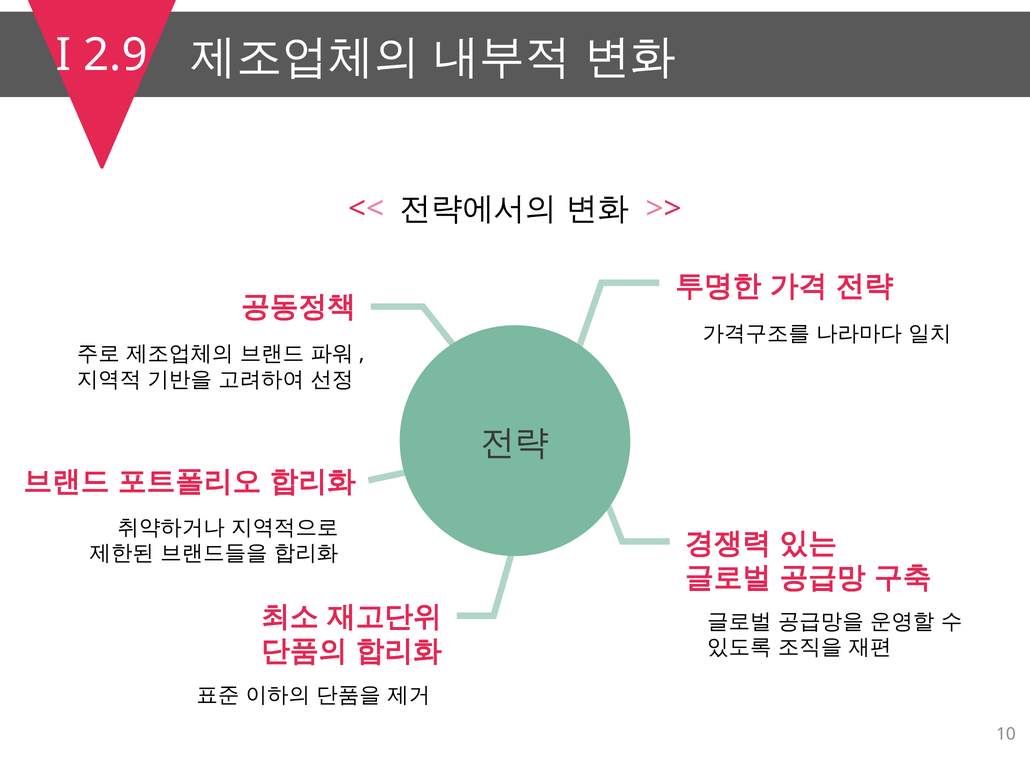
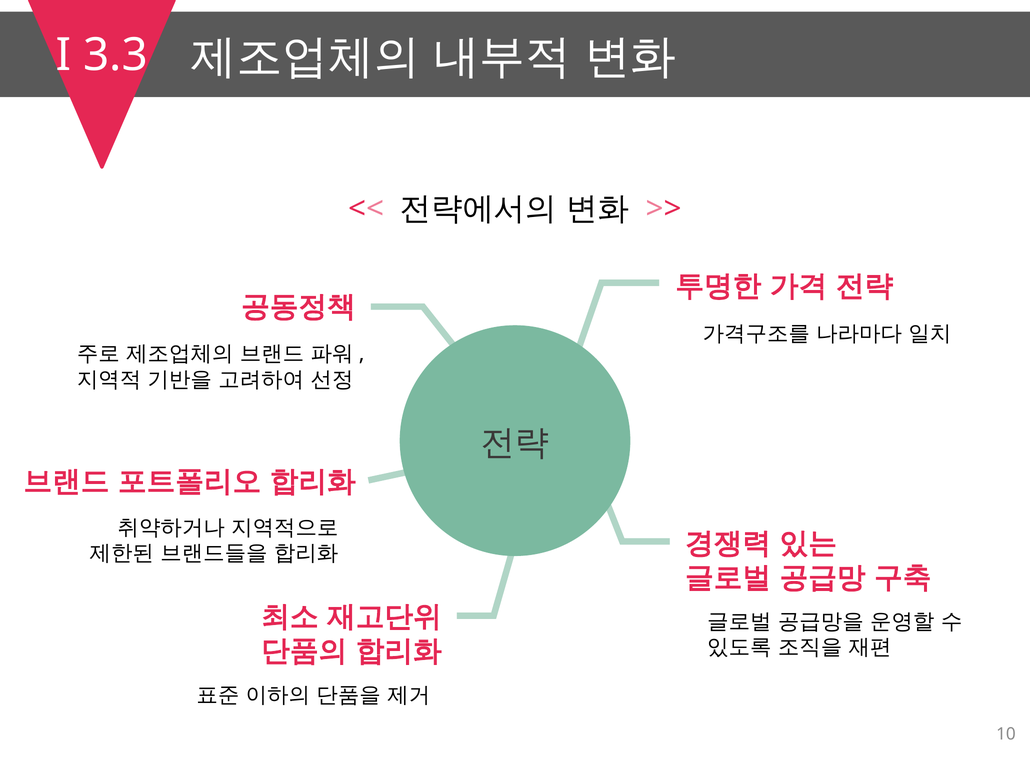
2.9: 2.9 -> 3.3 (116, 55)
